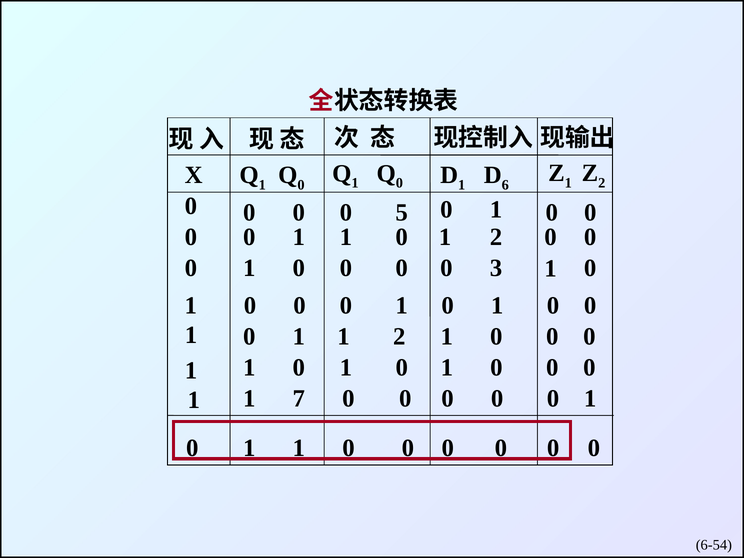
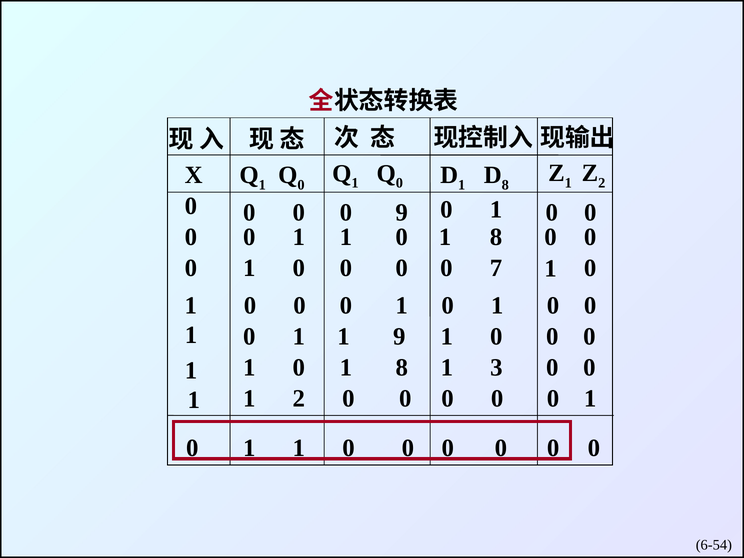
6: 6 -> 8 (505, 185)
0 5: 5 -> 9 (402, 212)
2: 2 -> 8 (496, 237)
3: 3 -> 7 (496, 268)
2: 2 -> 9 (399, 336)
0: 0 -> 8 (402, 368)
0: 0 -> 3 (496, 367)
1 7: 7 -> 2 (299, 398)
